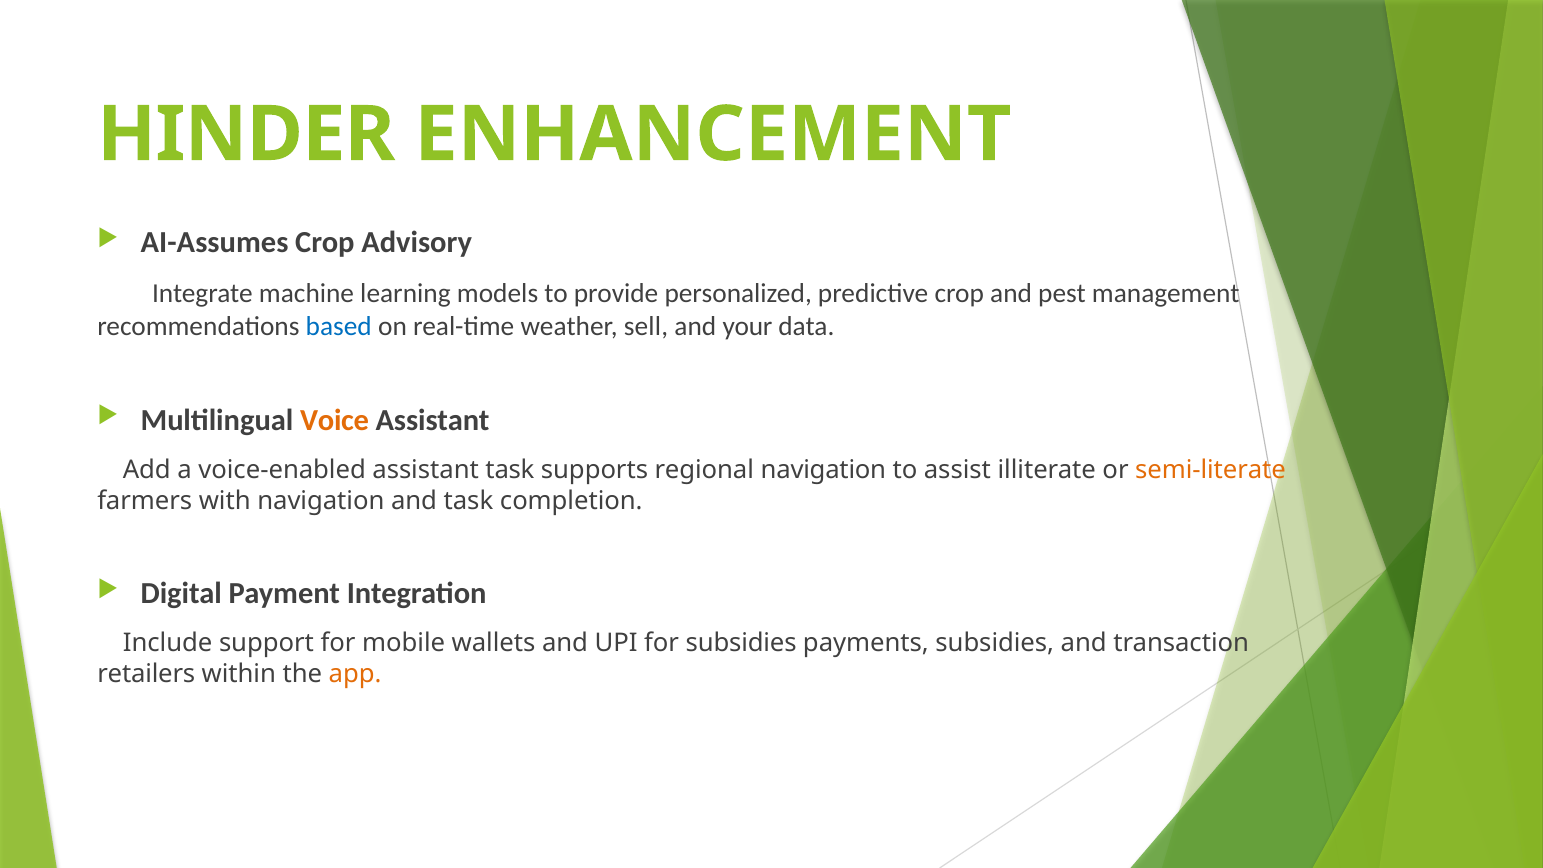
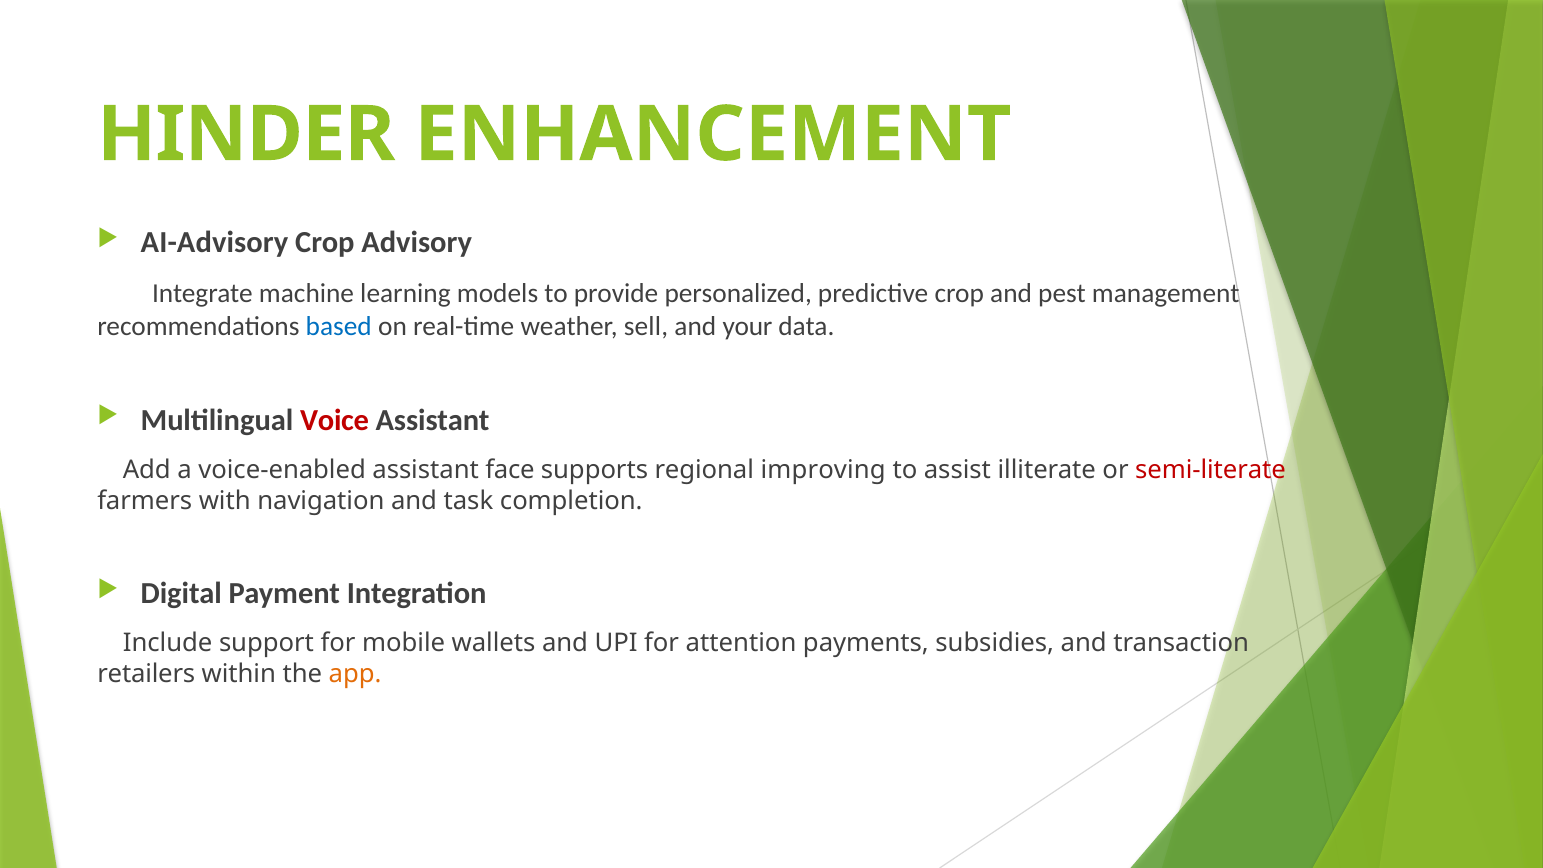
AI-Assumes: AI-Assumes -> AI-Advisory (215, 243)
Voice colour: orange -> red (335, 420)
assistant task: task -> face (510, 470)
regional navigation: navigation -> improving (823, 470)
semi-literate colour: orange -> red (1211, 470)
for subsidies: subsidies -> attention (741, 643)
